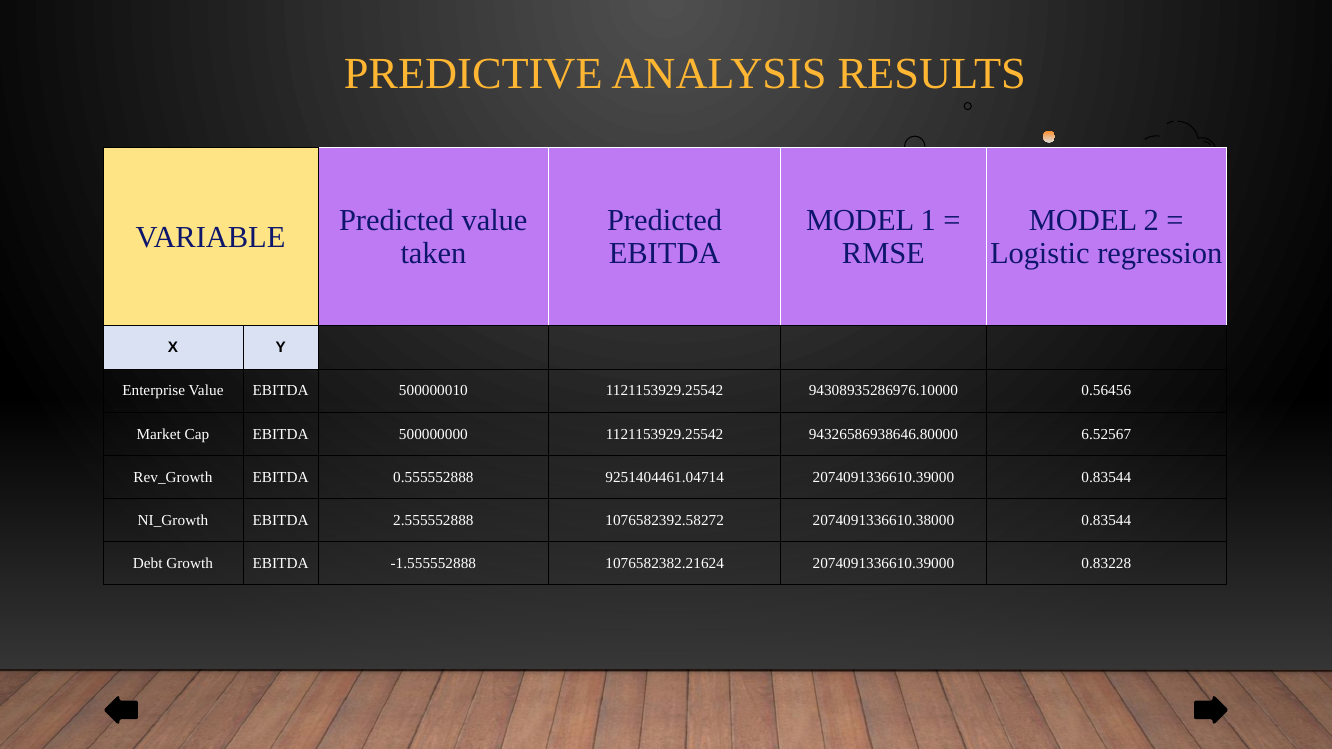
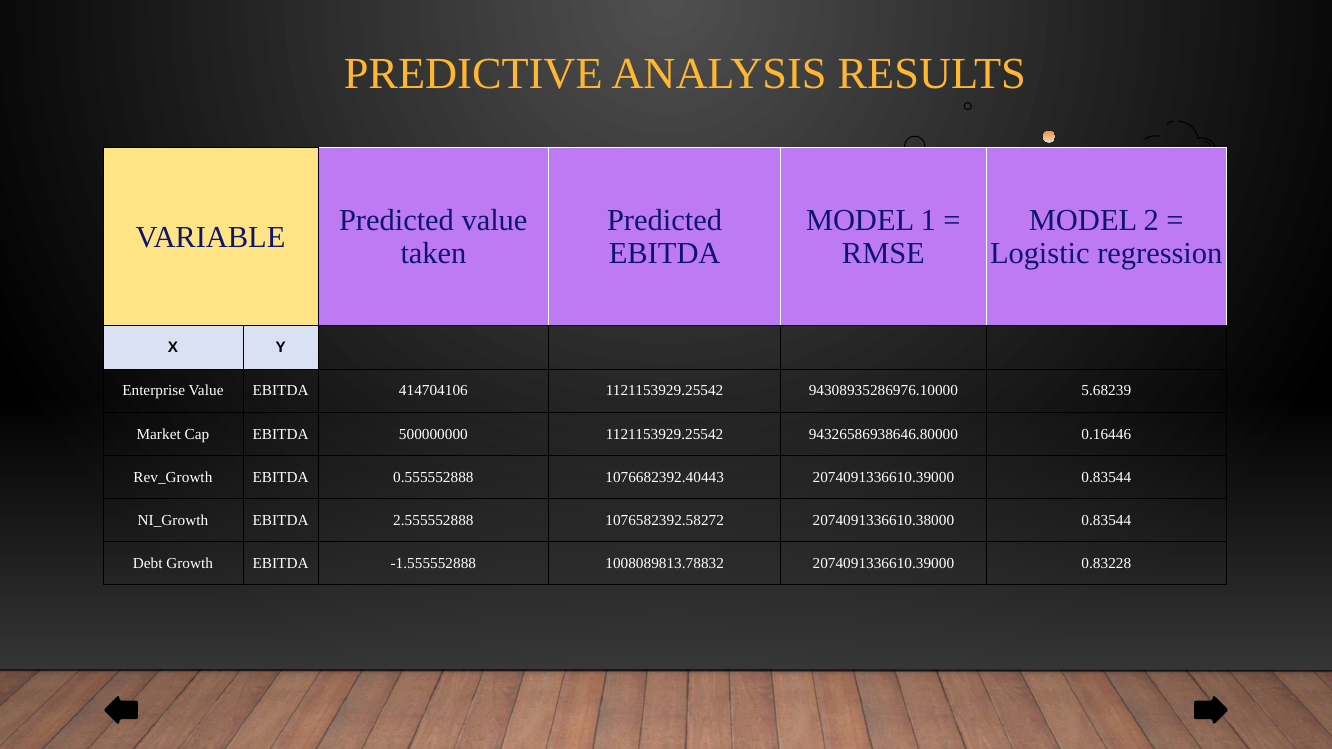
500000010: 500000010 -> 414704106 (433, 391)
0.56456: 0.56456 -> 5.68239 (1106, 391)
6.52567: 6.52567 -> 0.16446 (1106, 434)
9251404461.04714: 9251404461.04714 -> 1076682392.40443 (665, 477)
1076582382.21624: 1076582382.21624 -> 1008089813.78832 (665, 564)
